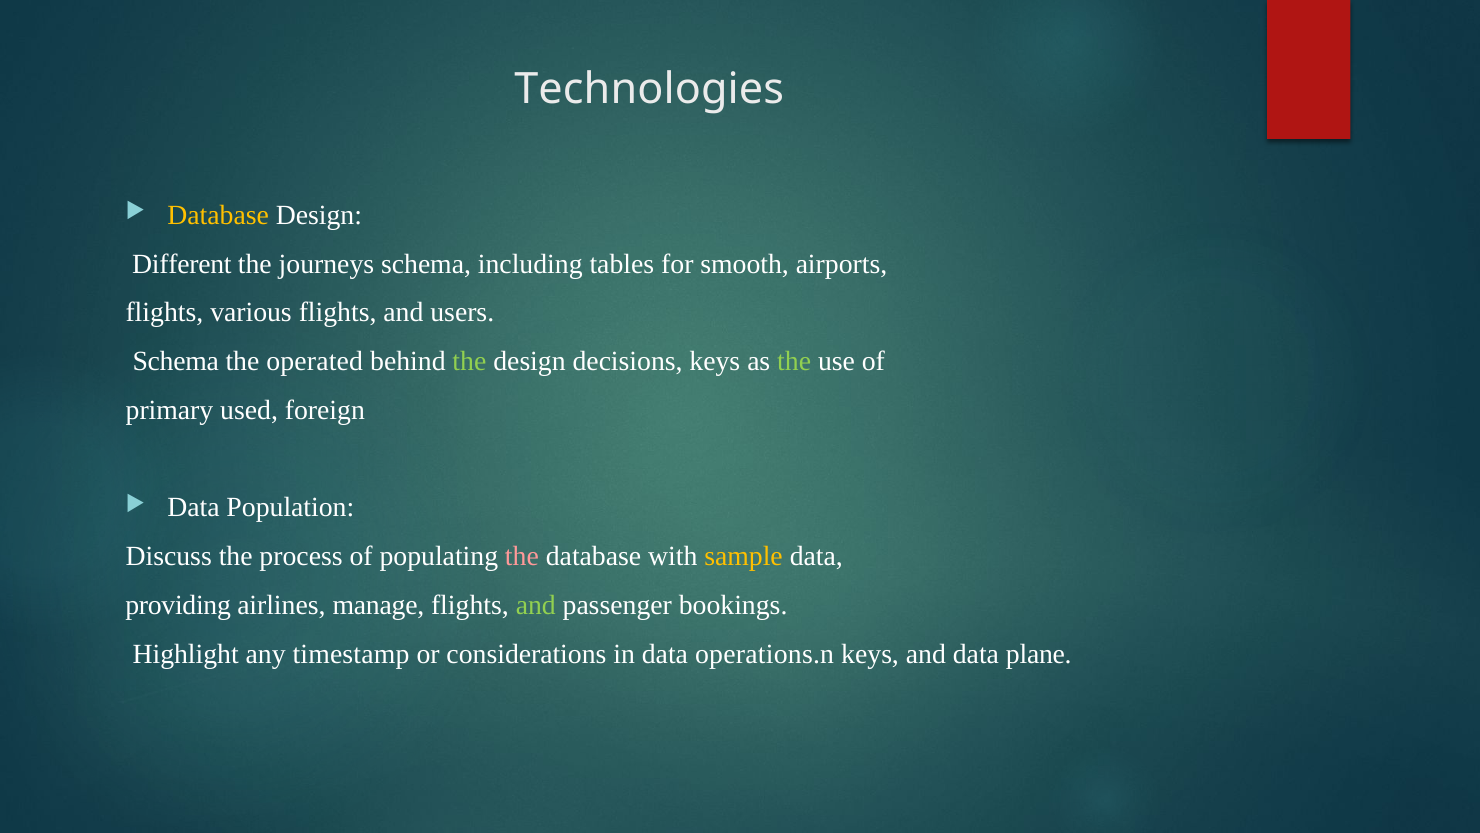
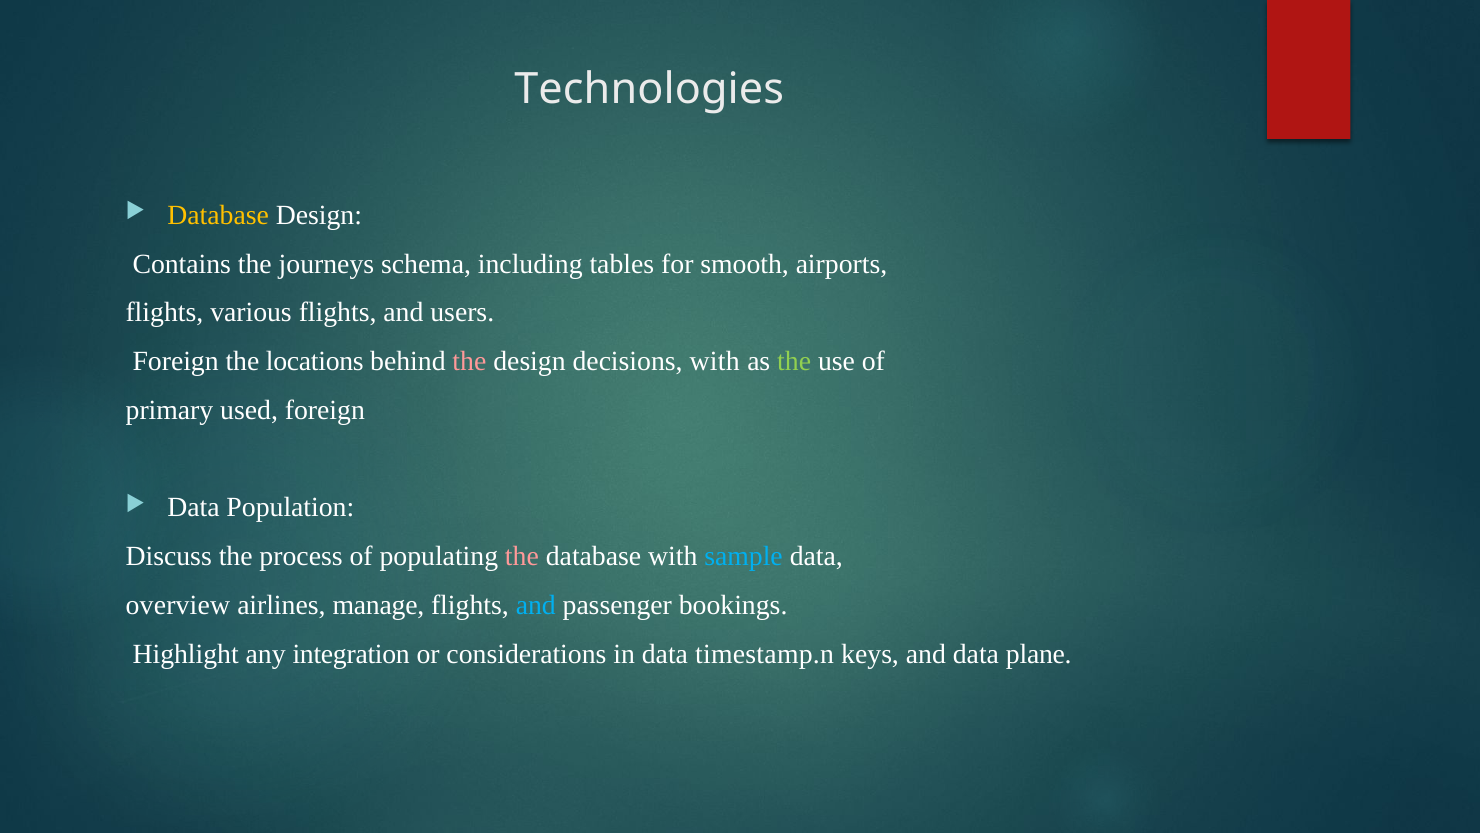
Different: Different -> Contains (182, 264)
Schema: Schema -> Foreign (176, 361)
operated: operated -> locations (315, 361)
the colour: light green -> pink (469, 361)
decisions keys: keys -> with (715, 361)
sample colour: yellow -> light blue (744, 556)
providing: providing -> overview (178, 605)
and colour: light green -> light blue (536, 605)
timestamp: timestamp -> integration (351, 654)
operations.n: operations.n -> timestamp.n (765, 654)
